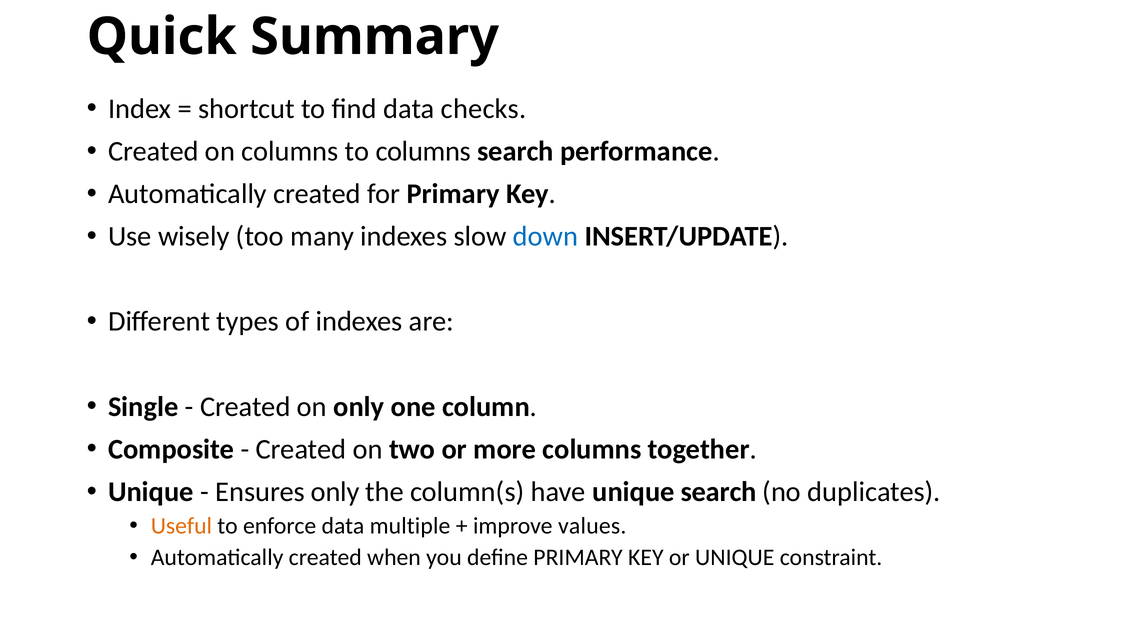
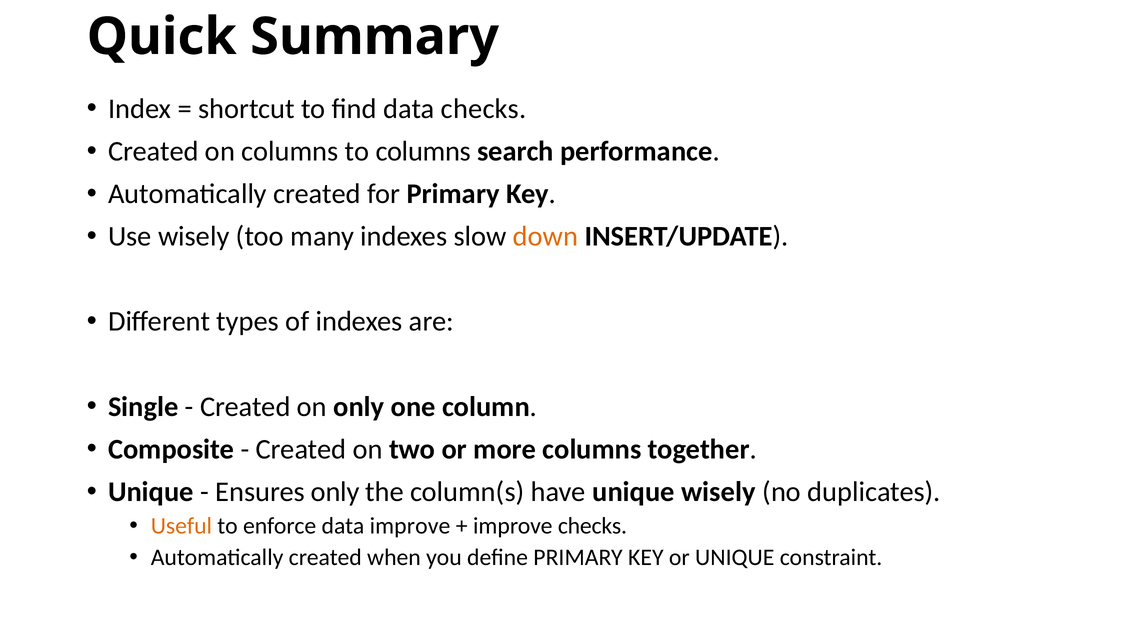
down colour: blue -> orange (545, 236)
unique search: search -> wisely (718, 492)
data multiple: multiple -> improve (410, 526)
improve values: values -> checks (592, 526)
